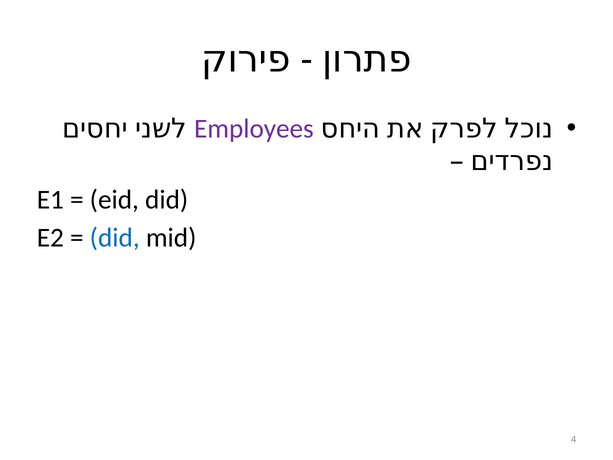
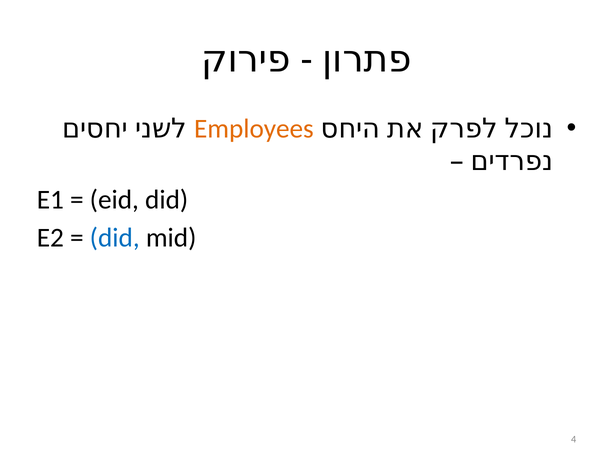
Employees colour: purple -> orange (254, 129)
